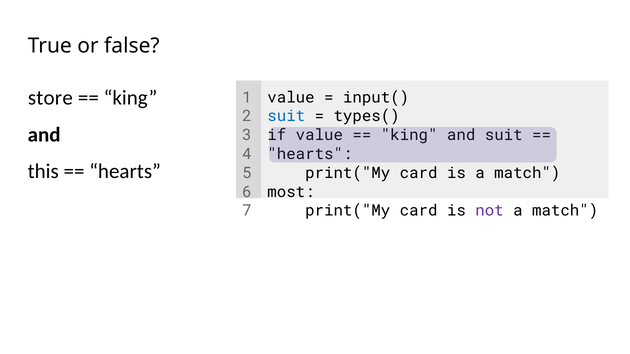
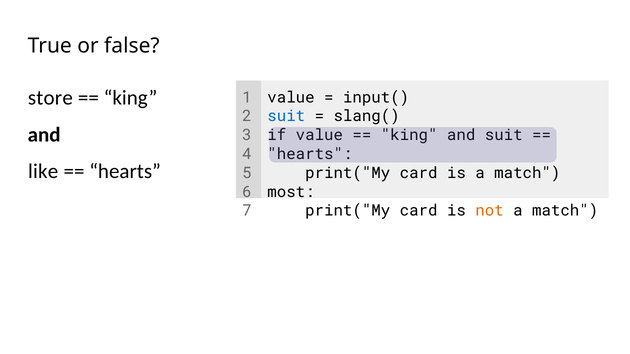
types(: types( -> slang( (367, 116)
this: this -> like (43, 172)
not colour: purple -> orange (490, 211)
